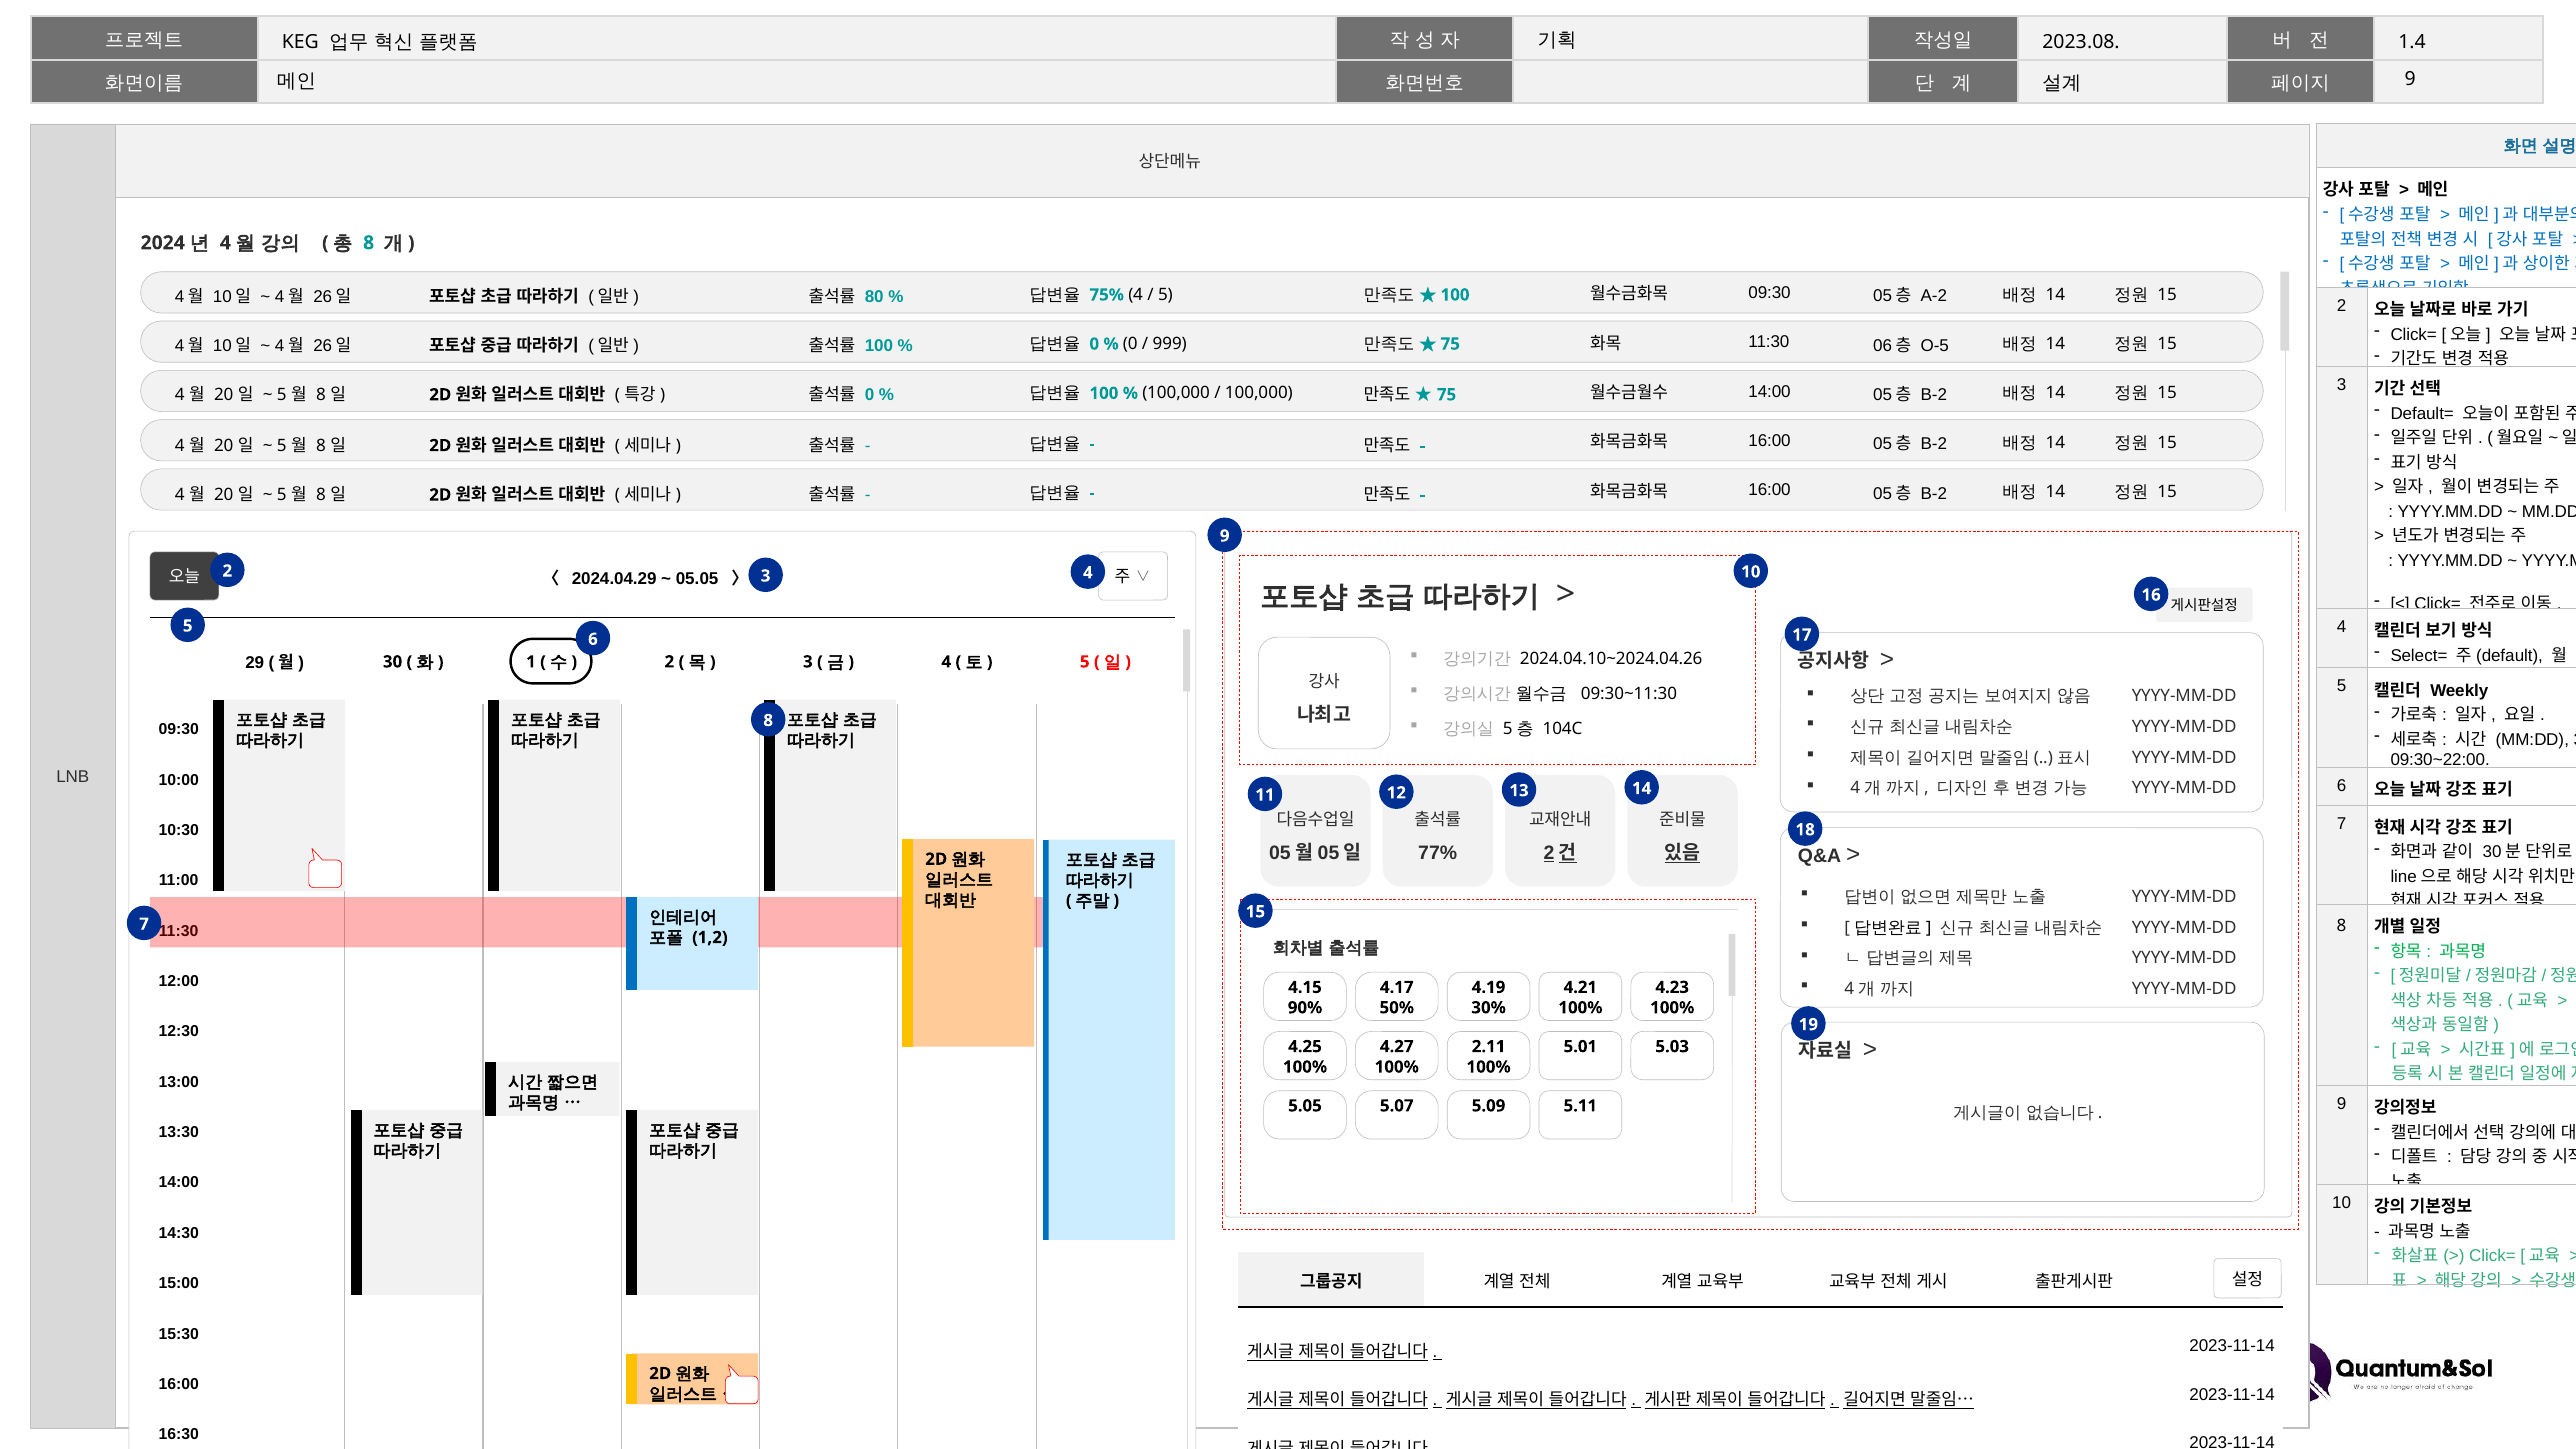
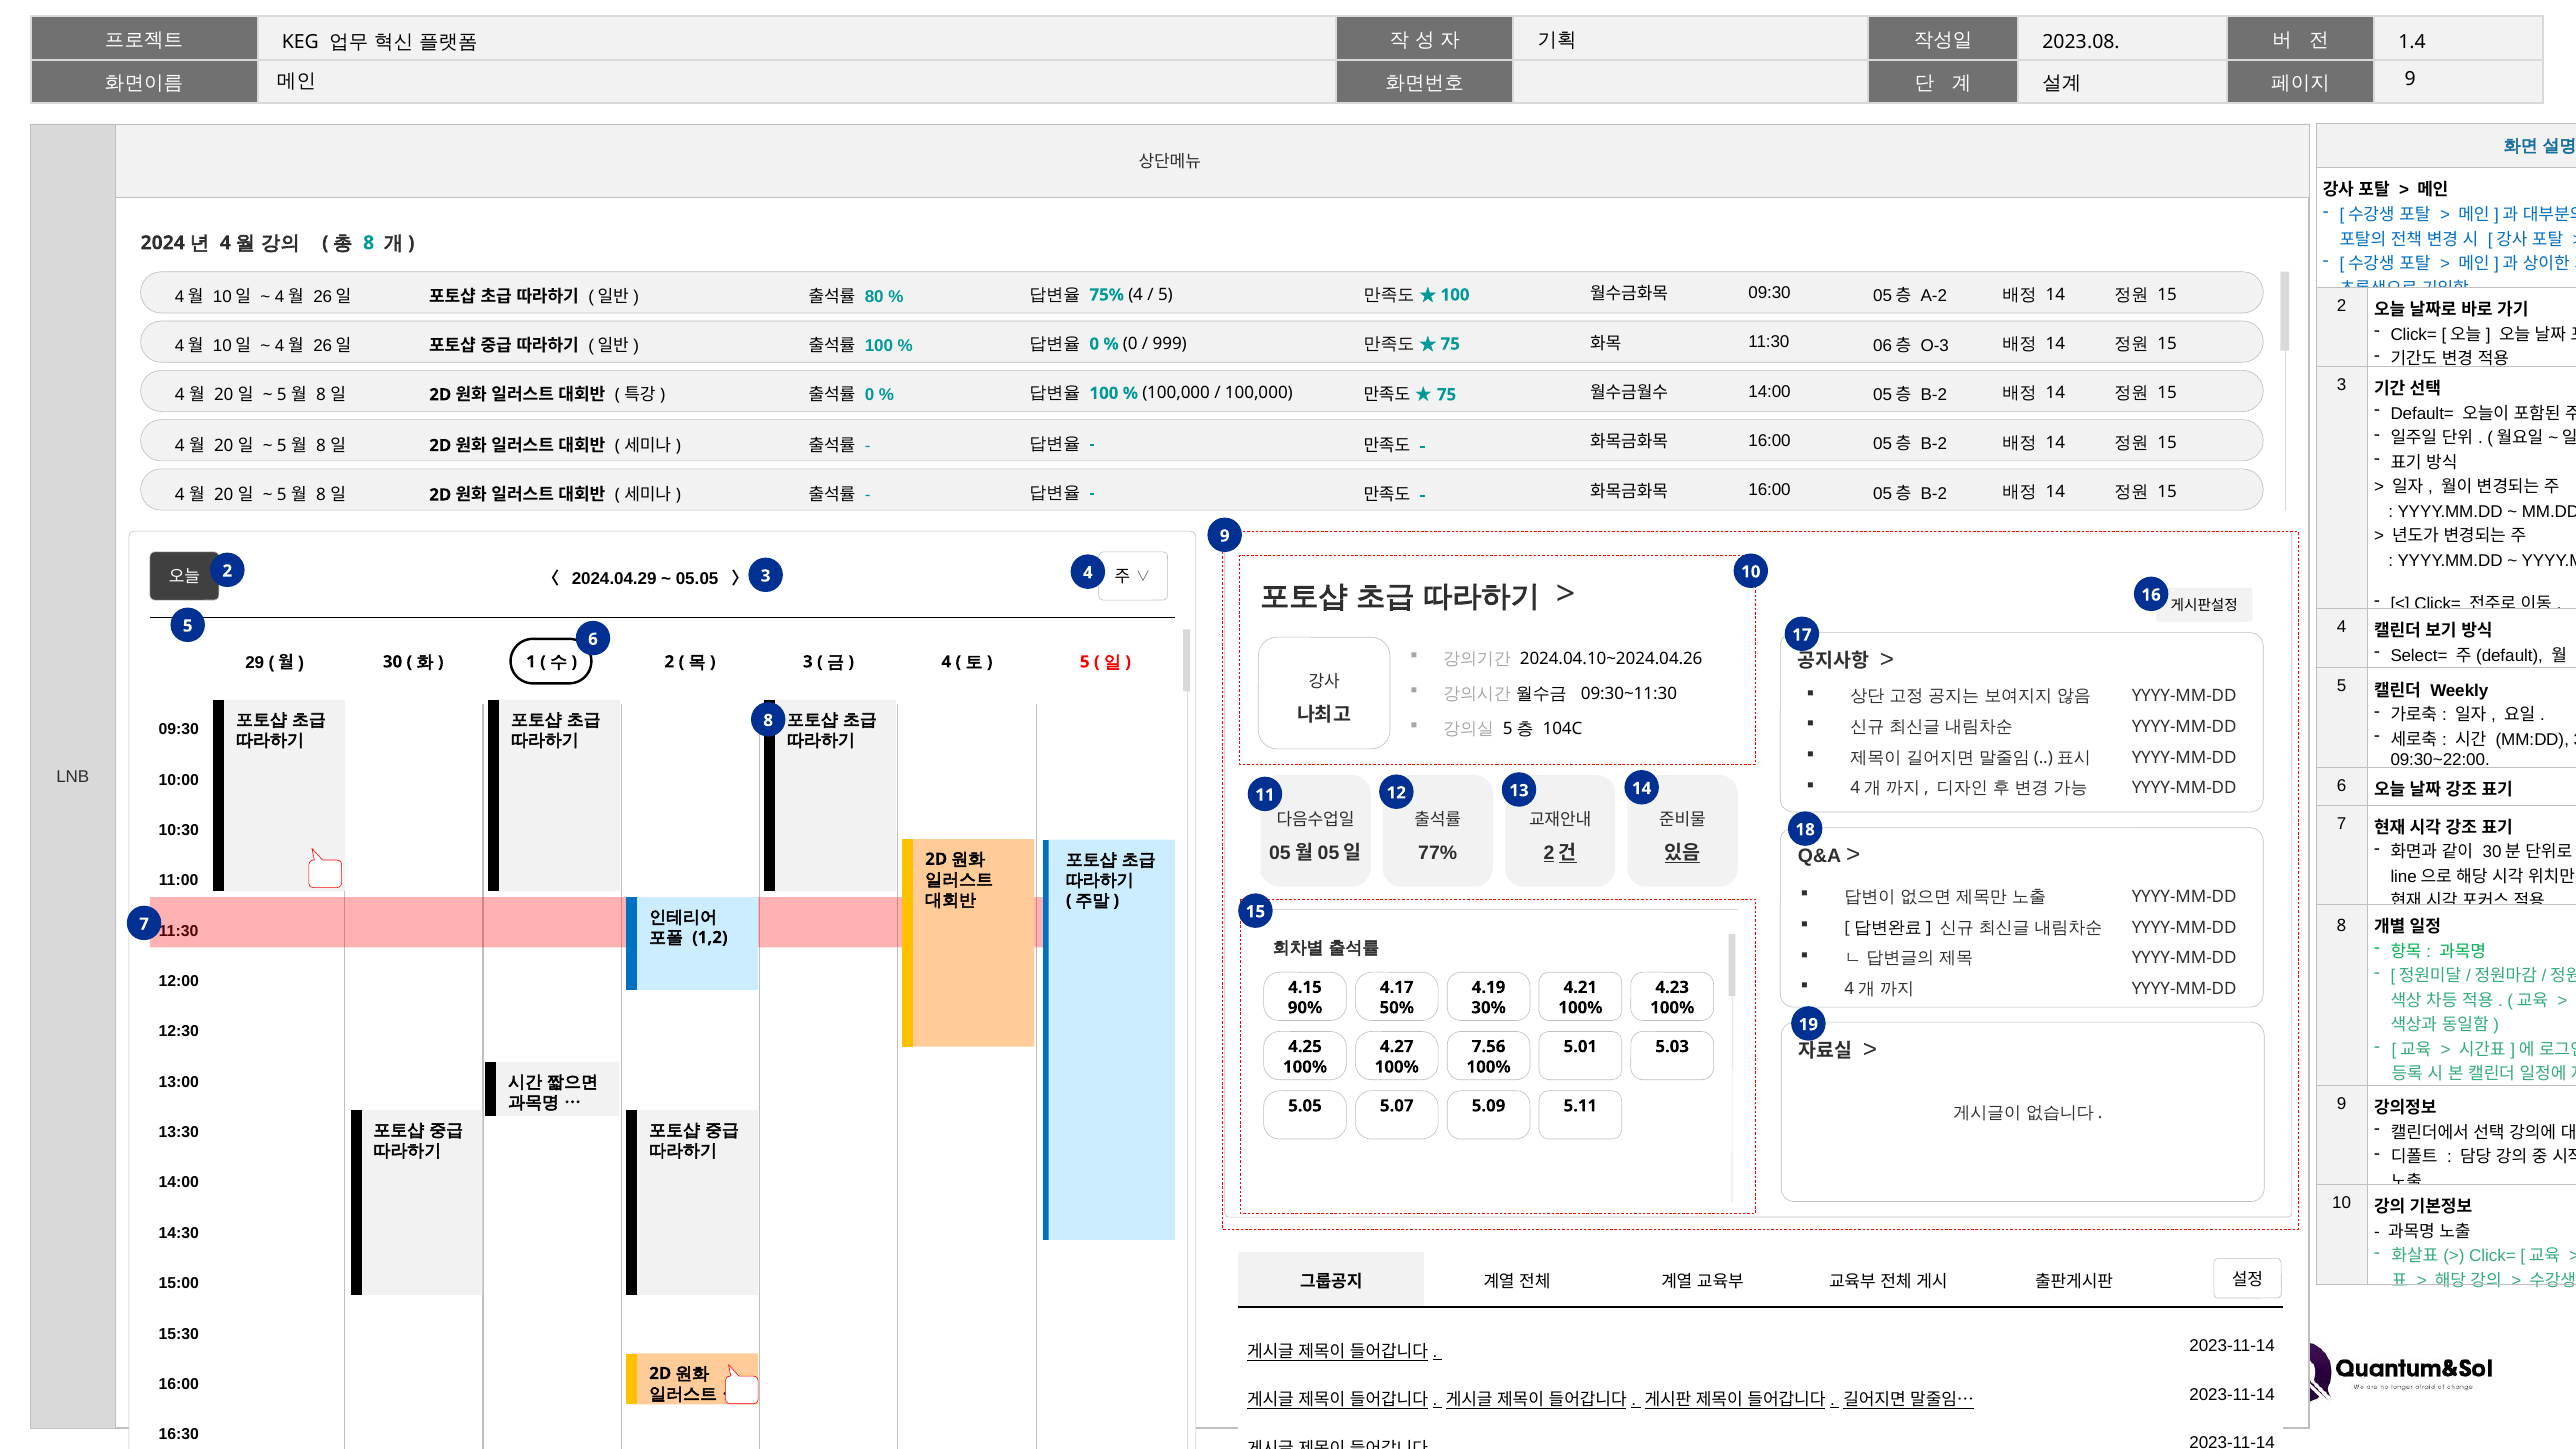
O-5: O-5 -> O-3 (1935, 346)
2.11: 2.11 -> 7.56 (1489, 1047)
